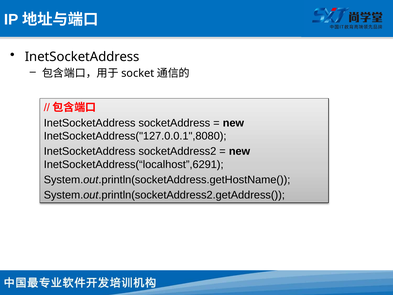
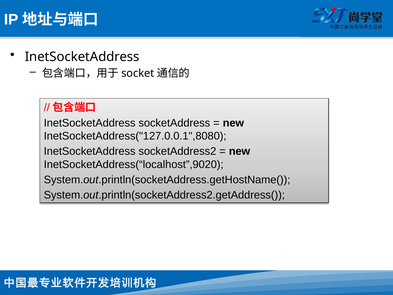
InetSocketAddress(“localhost”,6291: InetSocketAddress(“localhost”,6291 -> InetSocketAddress(“localhost”,9020 (134, 164)
